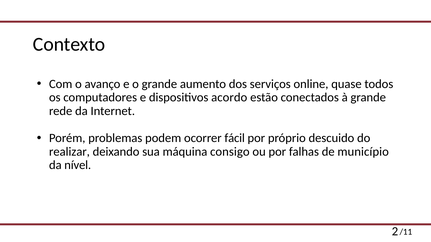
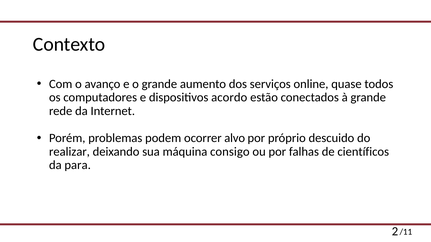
fácil: fácil -> alvo (235, 138)
município: município -> científicos (363, 152)
nível: nível -> para (78, 165)
